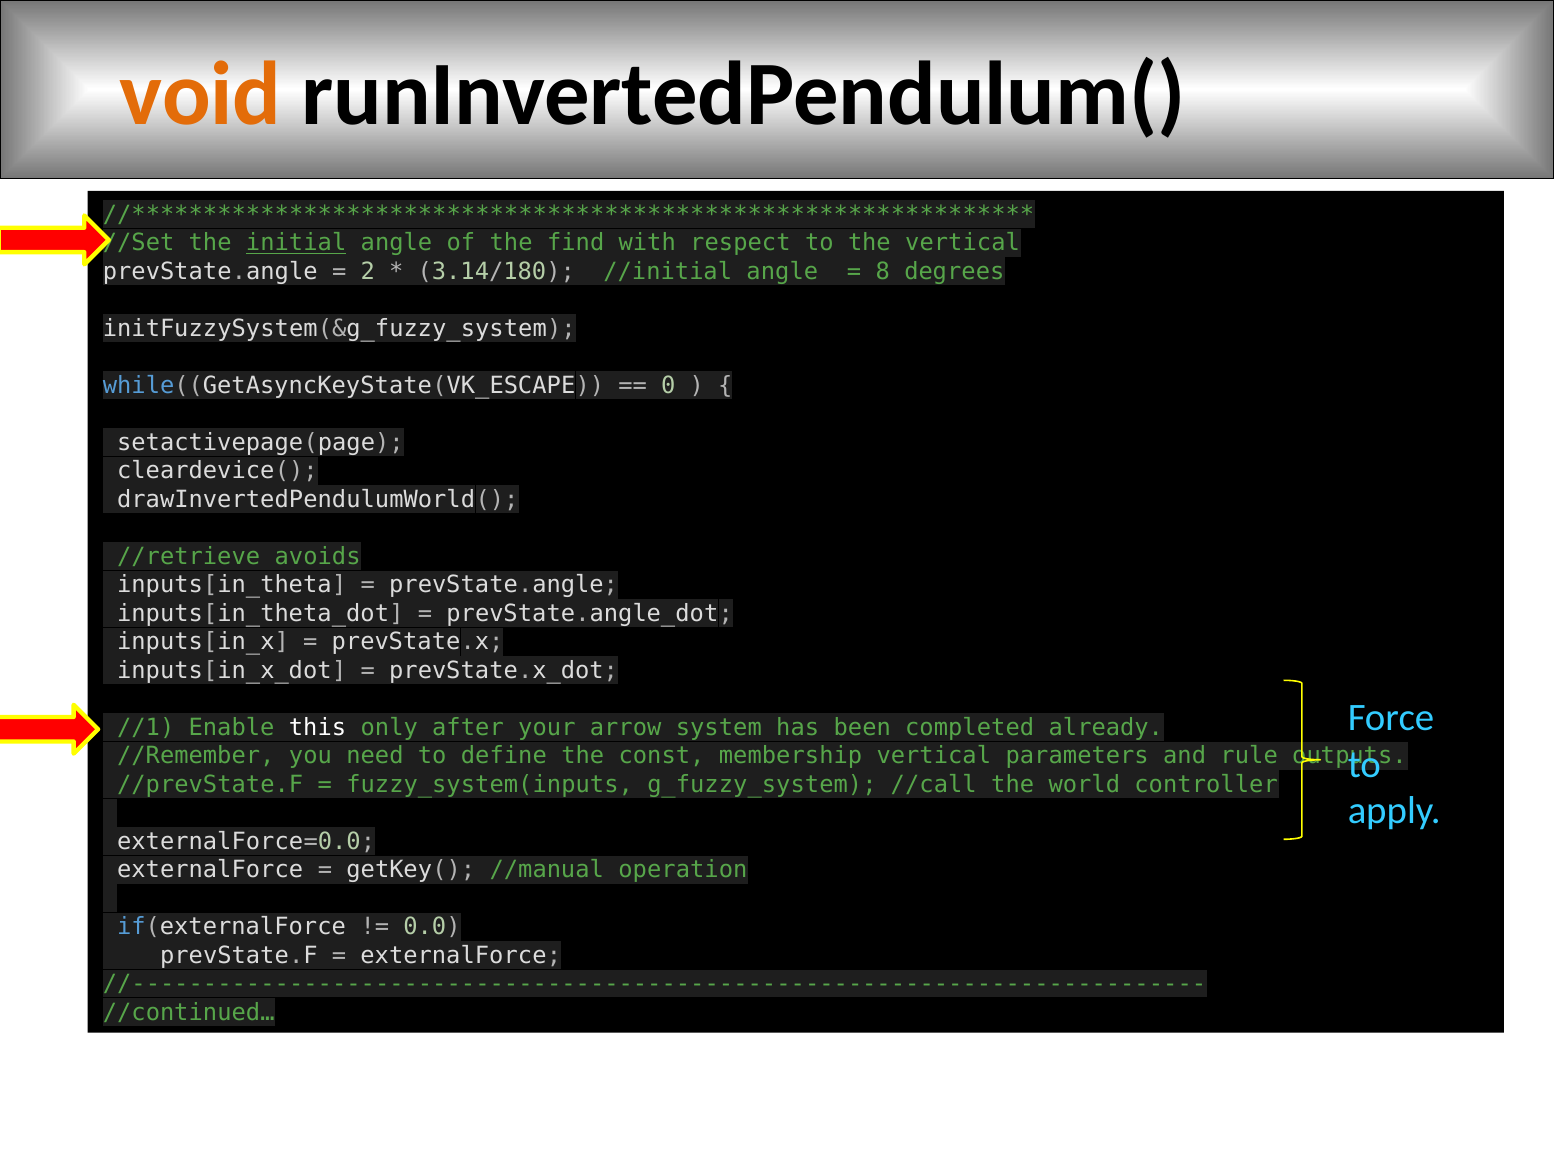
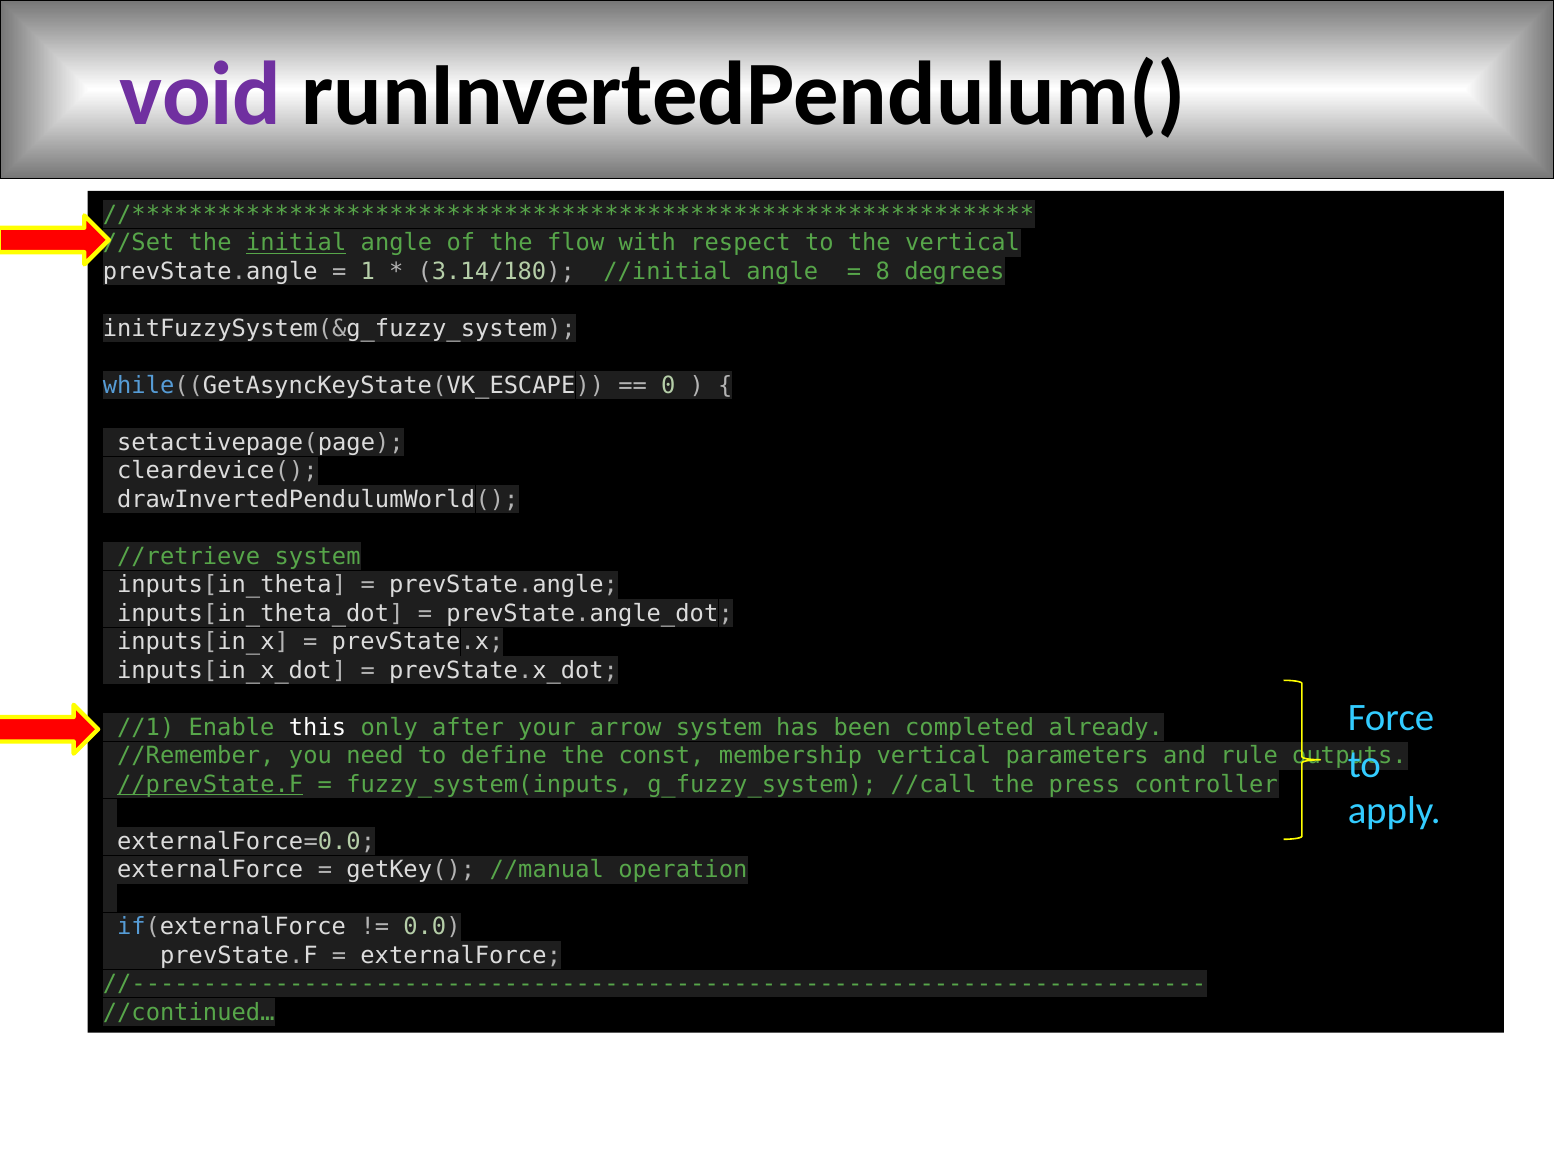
void colour: orange -> purple (200, 94)
find: find -> flow (576, 243)
2: 2 -> 1 (368, 272)
//retrieve avoids: avoids -> system (318, 557)
//prevState.F underline: none -> present (210, 785)
world: world -> press (1084, 785)
